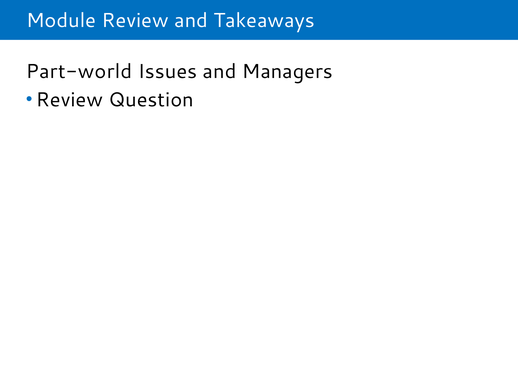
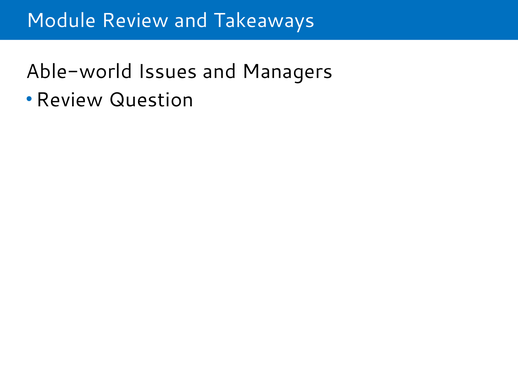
Part-world: Part-world -> Able-world (79, 71)
